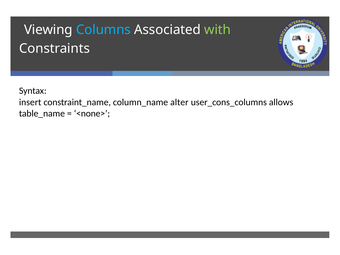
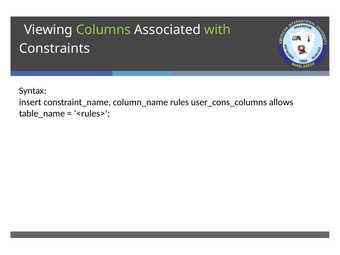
Columns colour: light blue -> light green (103, 30)
alter: alter -> rules (179, 102)
<none>: <none> -> <rules> (92, 114)
